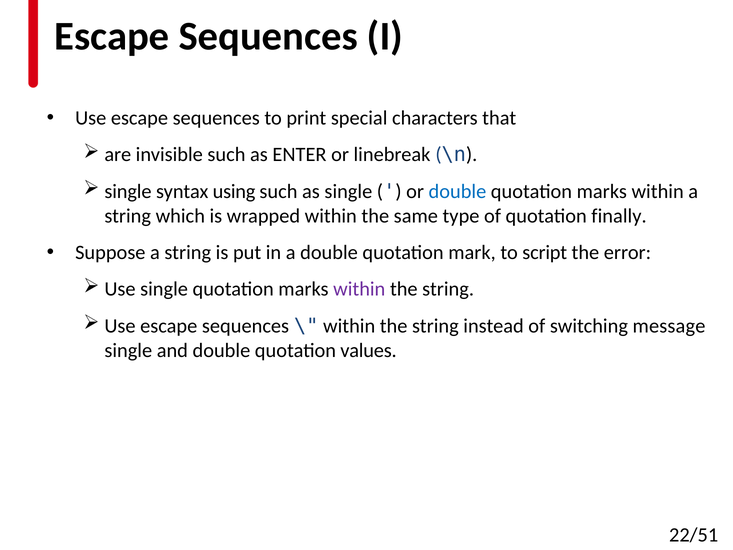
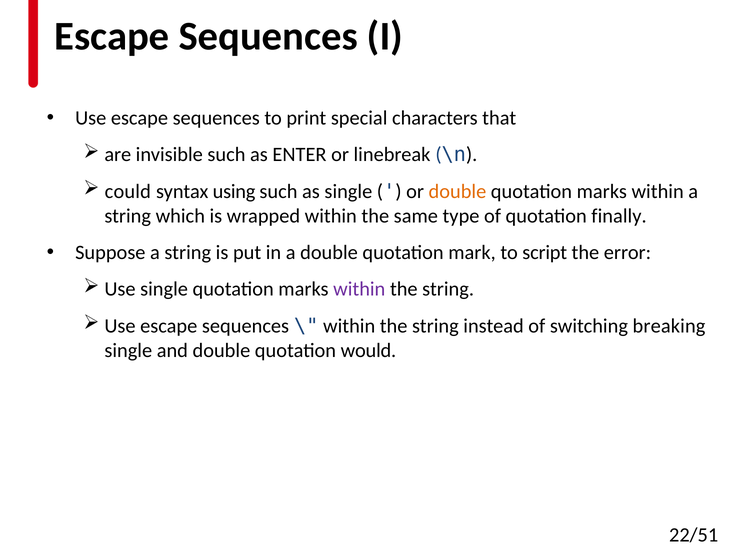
single: single -> could (128, 191)
double colour: blue -> orange (457, 191)
message: message -> breaking (669, 326)
values: values -> would (368, 350)
